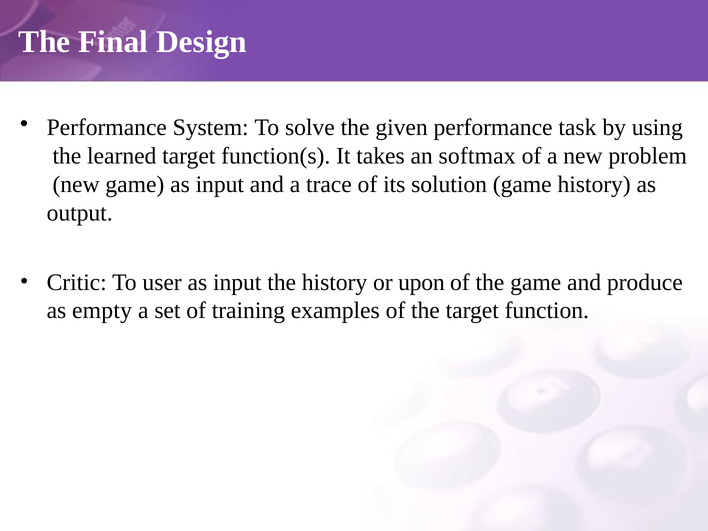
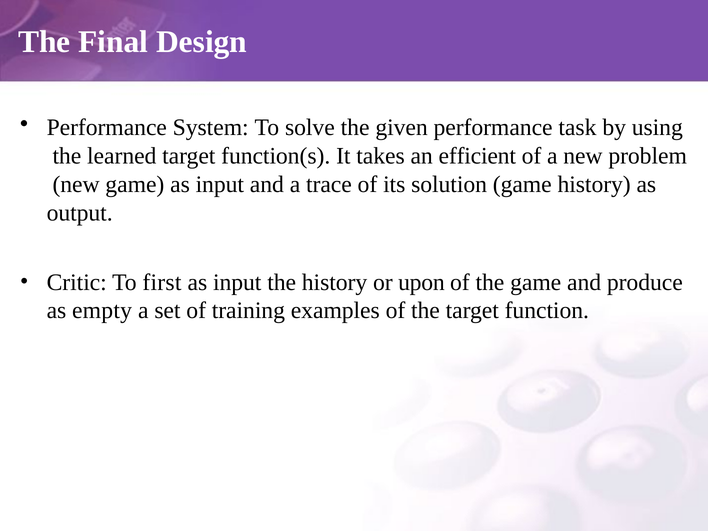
softmax: softmax -> efficient (477, 156)
user: user -> first (162, 283)
